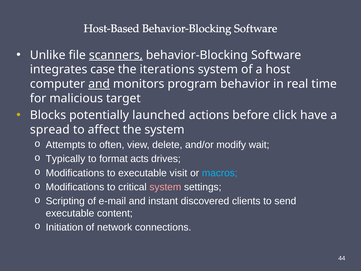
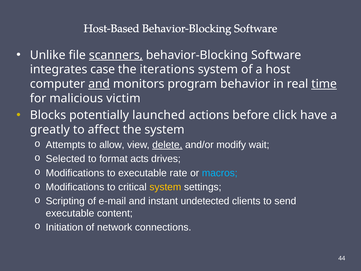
time underline: none -> present (324, 84)
target: target -> victim (123, 98)
spread: spread -> greatly (50, 130)
often: often -> allow (112, 145)
delete underline: none -> present (167, 145)
Typically: Typically -> Selected (65, 159)
visit: visit -> rate (178, 173)
system colour: pink -> yellow (165, 187)
discovered: discovered -> undetected (205, 201)
